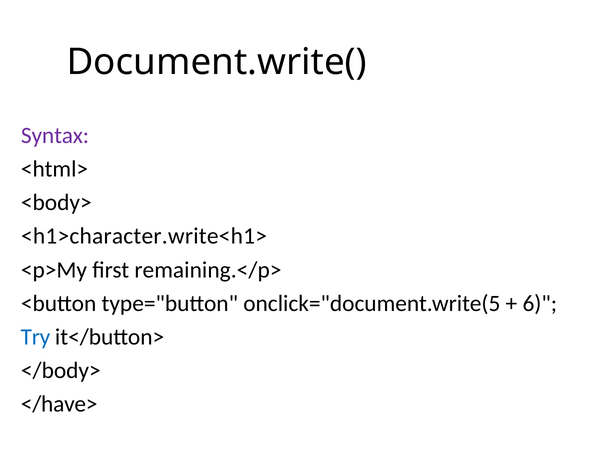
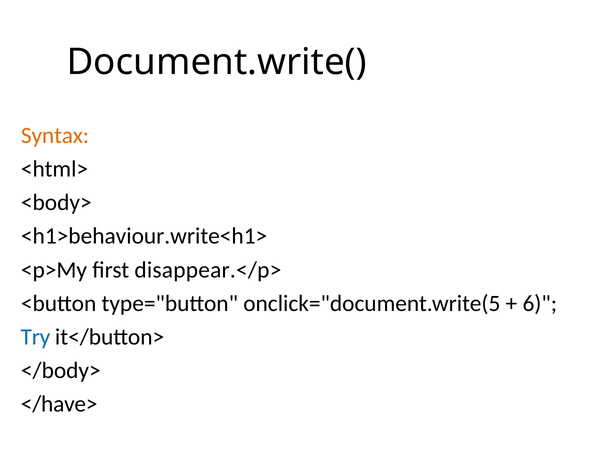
Syntax colour: purple -> orange (55, 136)
<h1>character.write<h1>: <h1>character.write<h1> -> <h1>behaviour.write<h1> (144, 236)
remaining.</p>: remaining.</p> -> disappear.</p> (208, 270)
